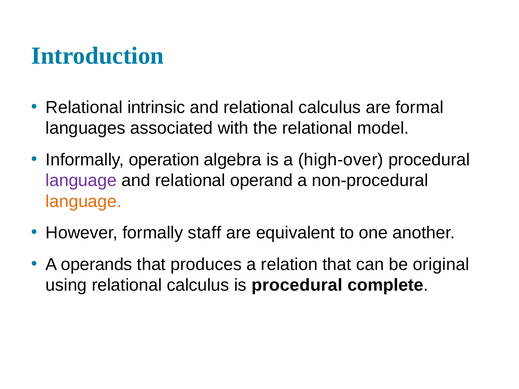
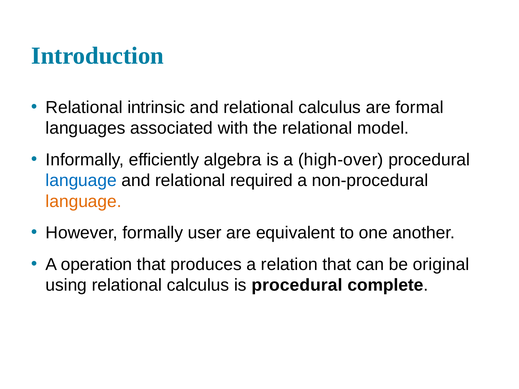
operation: operation -> efficiently (164, 160)
language colour: purple -> blue (81, 181)
operand: operand -> required (262, 181)
staff: staff -> user (205, 233)
operands: operands -> operation (97, 265)
